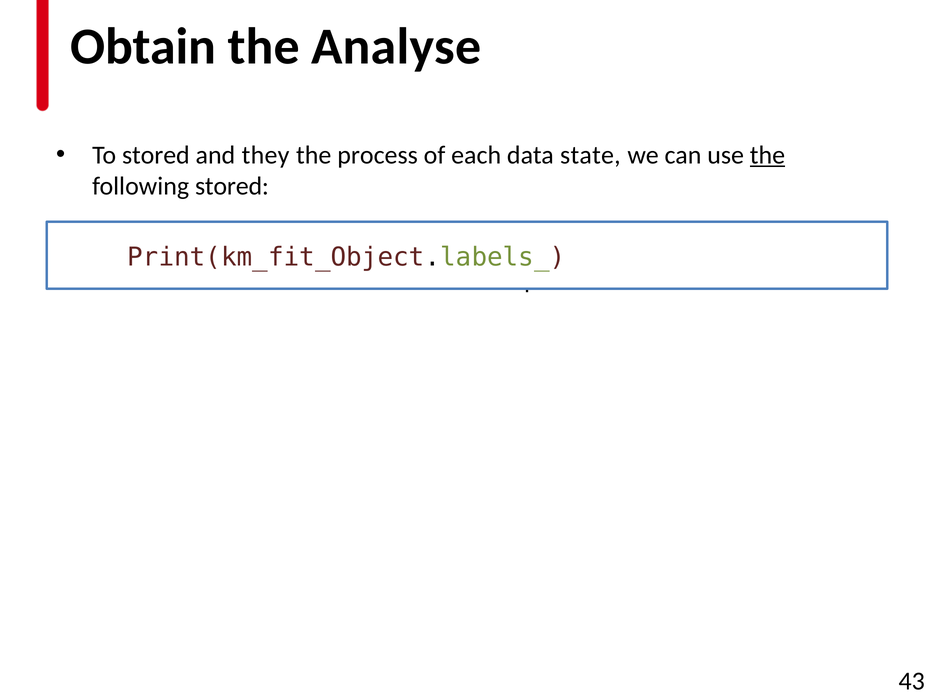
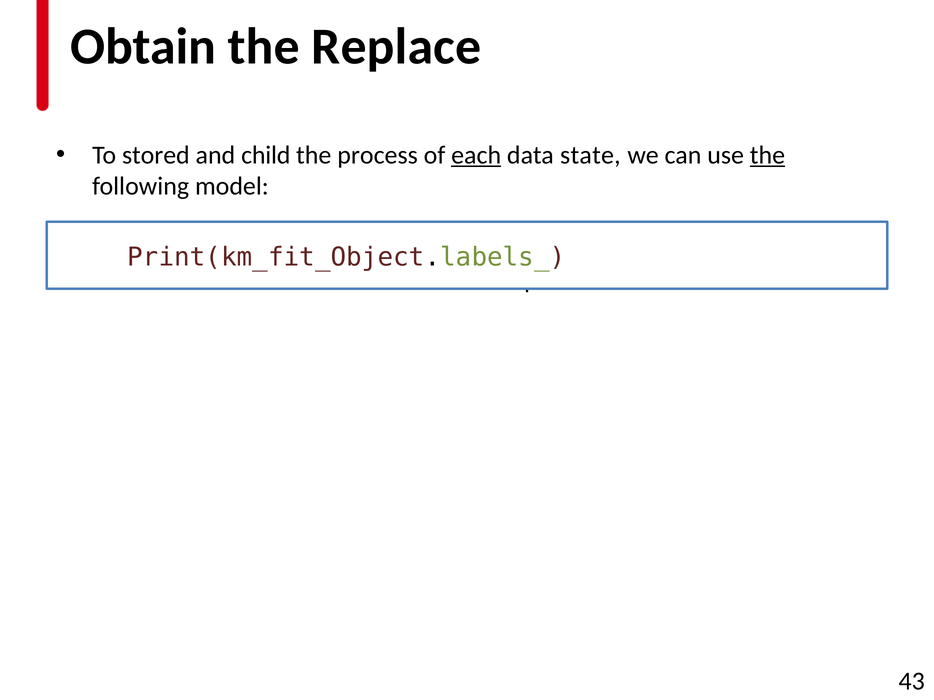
Analyse: Analyse -> Replace (396, 46)
they: they -> child (266, 155)
each underline: none -> present (476, 155)
following stored: stored -> model (232, 187)
